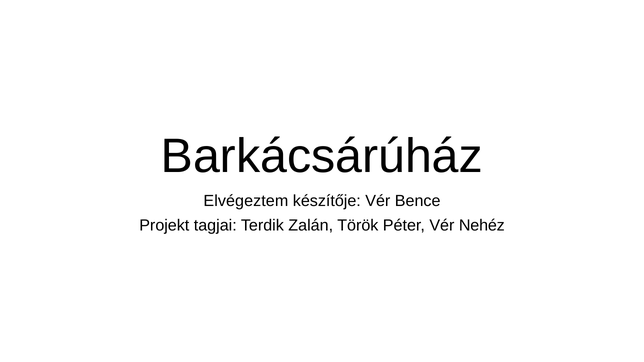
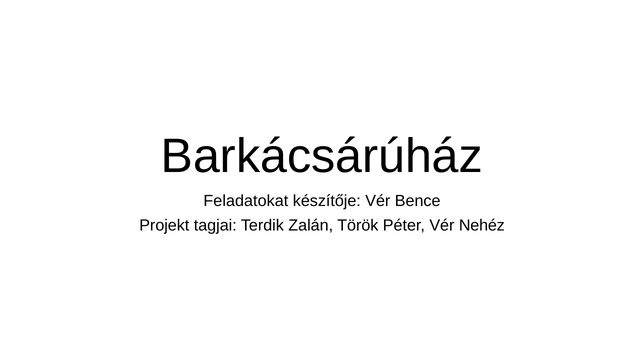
Elvégeztem: Elvégeztem -> Feladatokat (246, 201)
